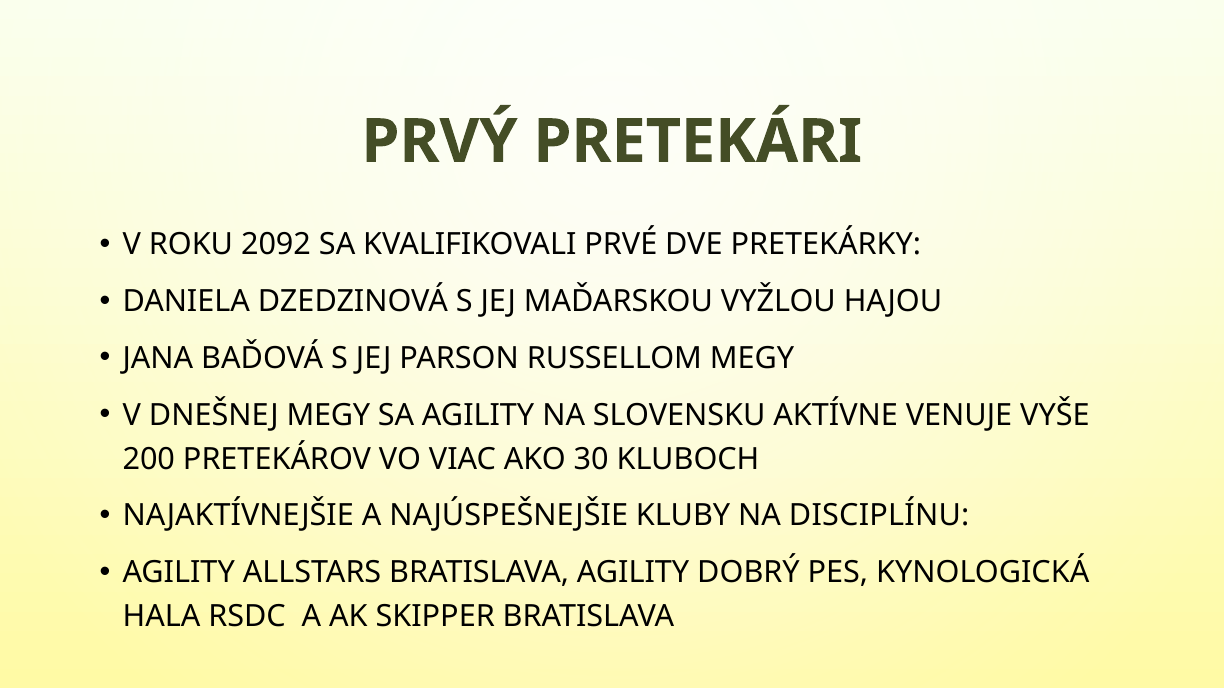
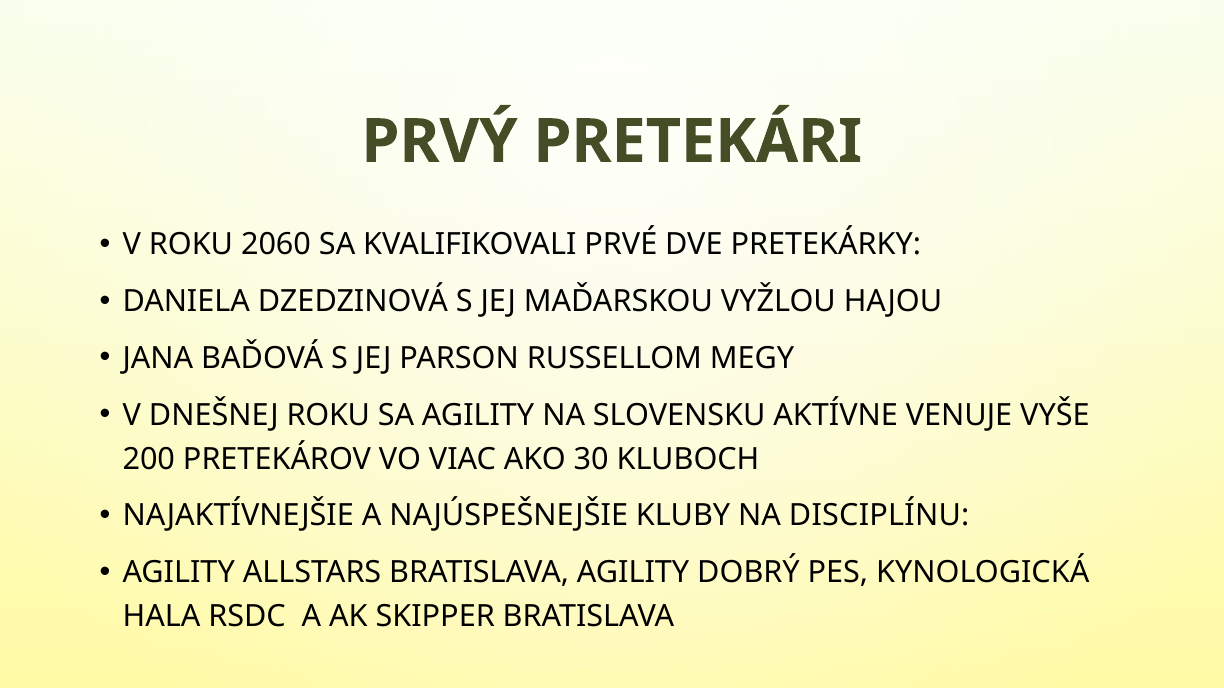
2092: 2092 -> 2060 (276, 245)
DNEŠNEJ MEGY: MEGY -> ROKU (328, 415)
